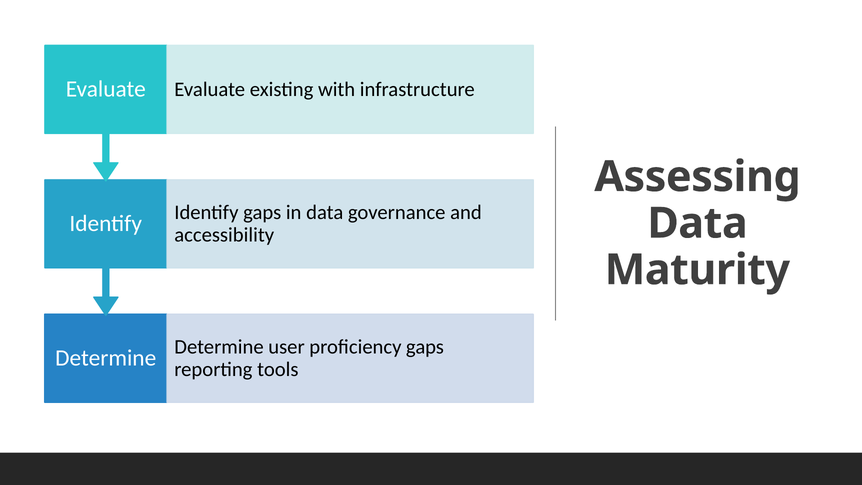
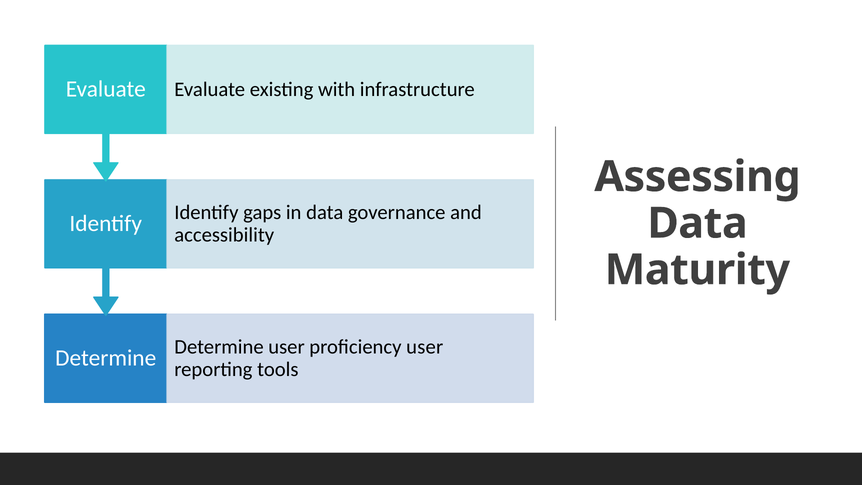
proficiency gaps: gaps -> user (425, 347)
